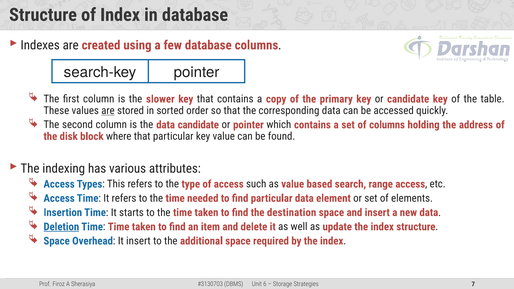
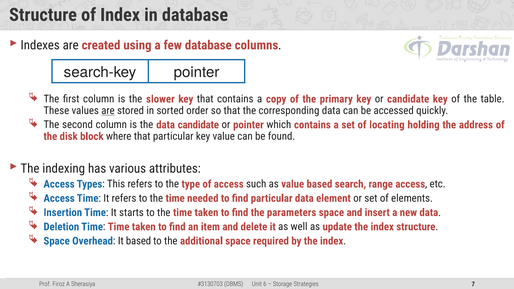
of columns: columns -> locating (387, 125)
destination: destination -> parameters (292, 213)
Deletion underline: present -> none (61, 227)
It insert: insert -> based (139, 241)
